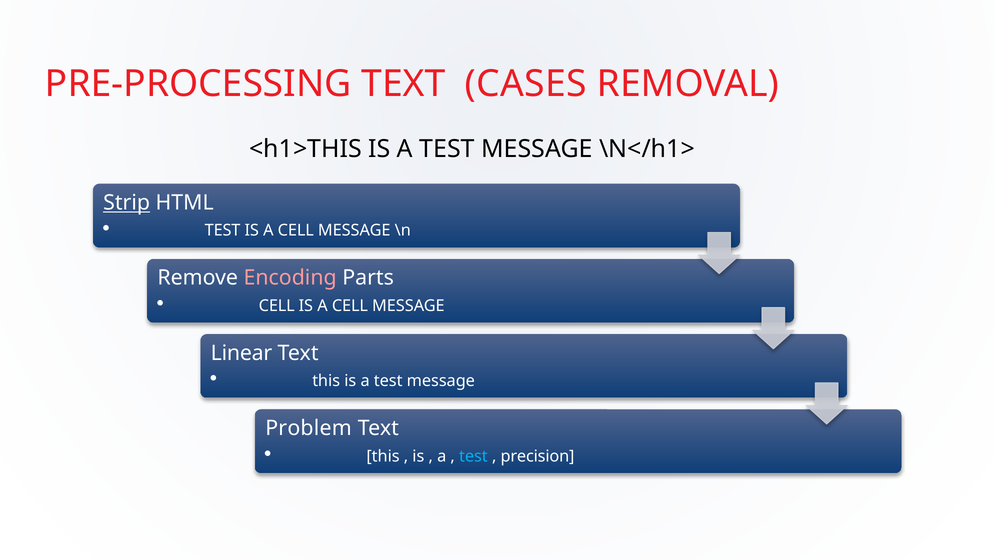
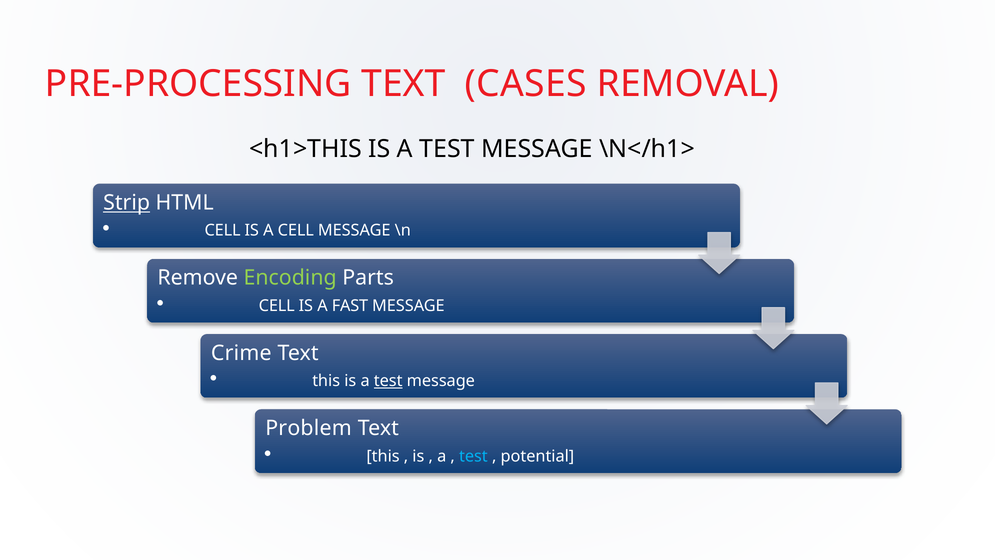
TEST: TEST -> CELL (223, 230)
Encoding colour: pink -> light green (290, 278)
CELL: CELL -> FAST (350, 306)
Linear: Linear -> Crime (241, 353)
test underline: none -> present (388, 381)
precision: precision -> potential (537, 456)
